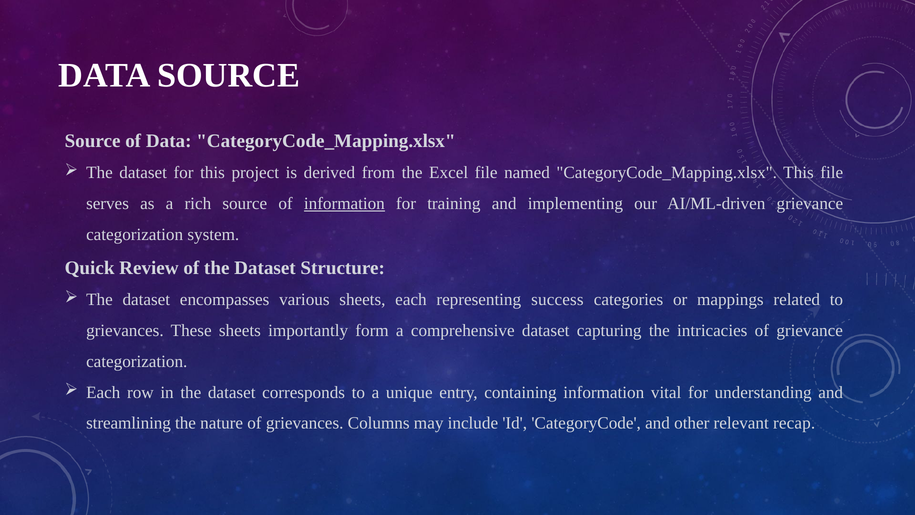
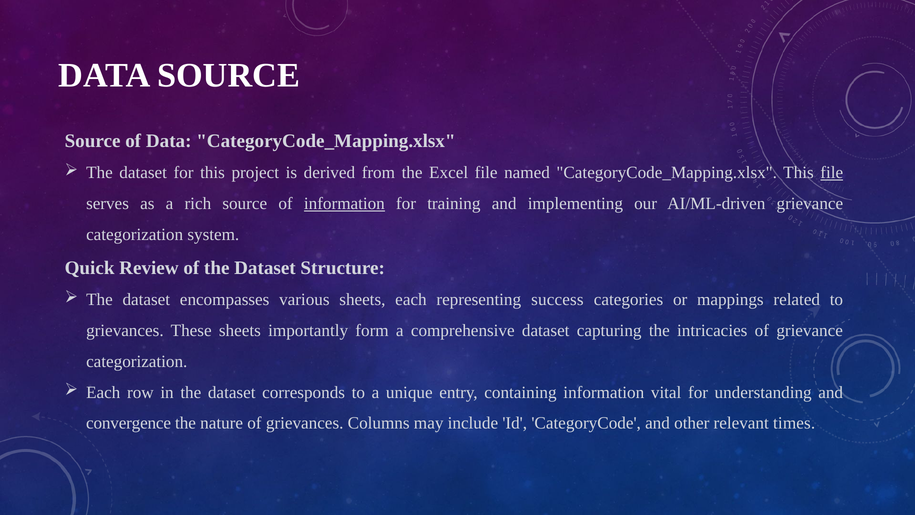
file underline: none -> present (832, 173)
streamlining: streamlining -> convergence (129, 423)
recap: recap -> times (794, 423)
